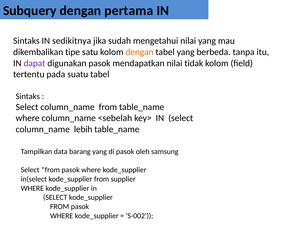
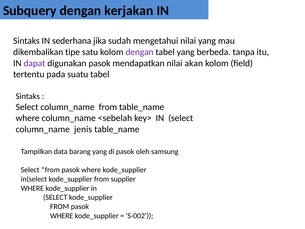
pertama: pertama -> kerjakan (129, 11)
sedikitnya: sedikitnya -> sederhana (72, 41)
dengan colour: orange -> purple (140, 52)
tidak: tidak -> akan (194, 63)
lebih: lebih -> jenis (83, 129)
